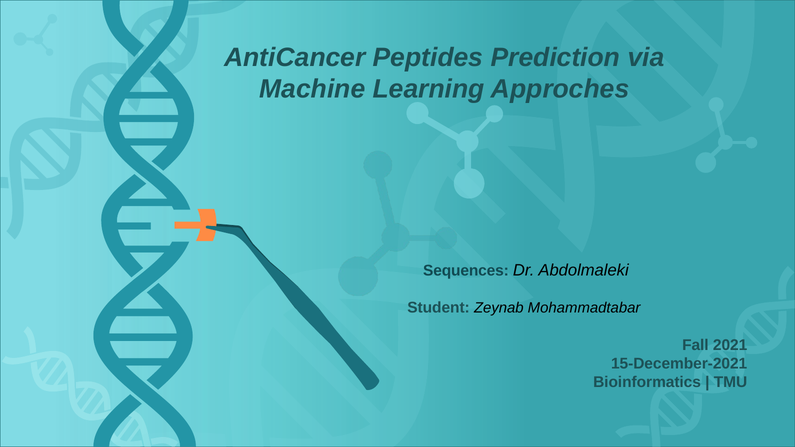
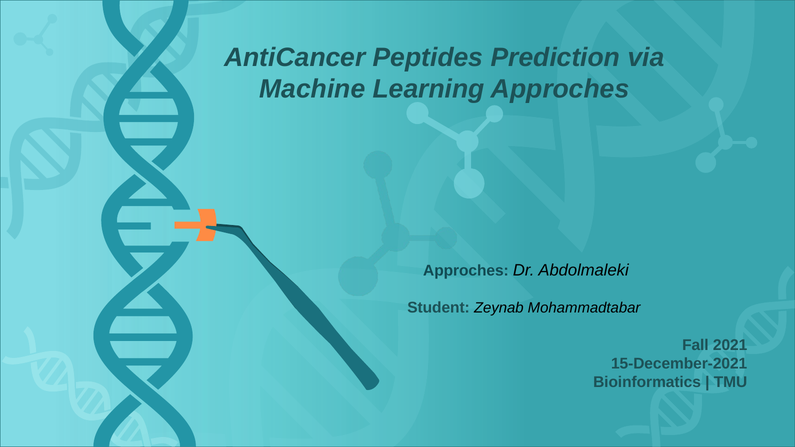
Sequences: Sequences -> Approches (466, 271)
